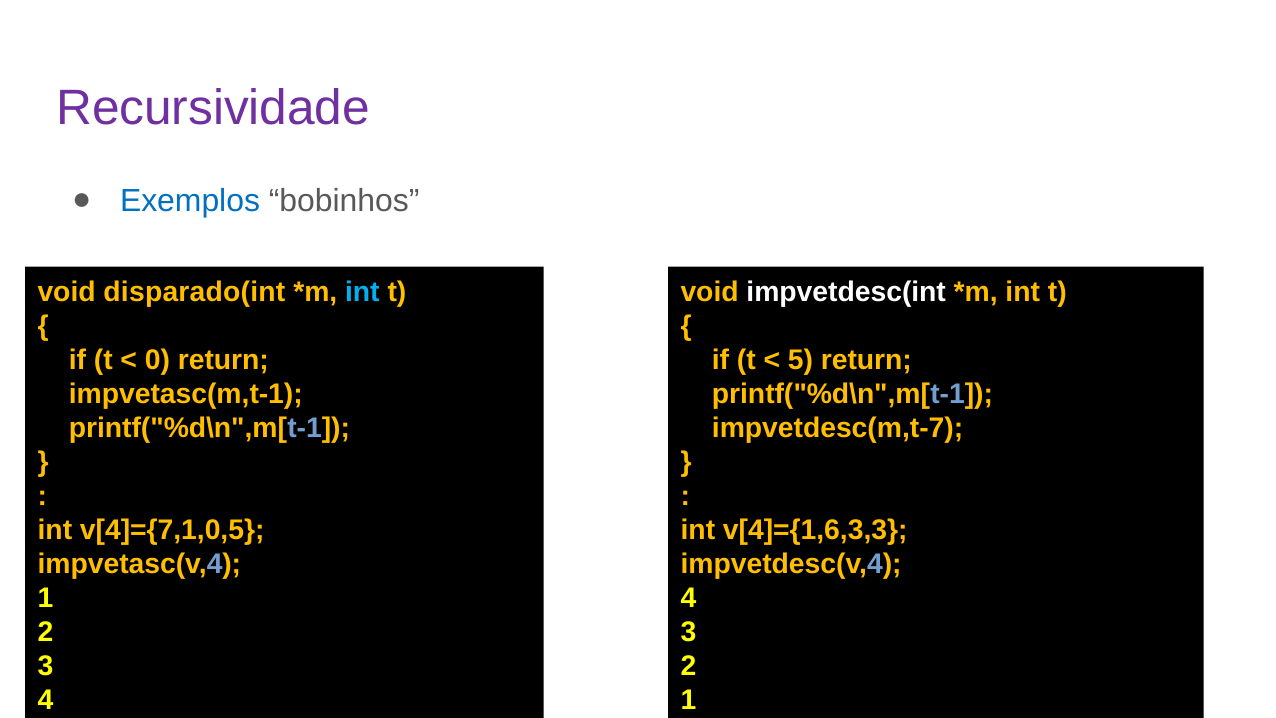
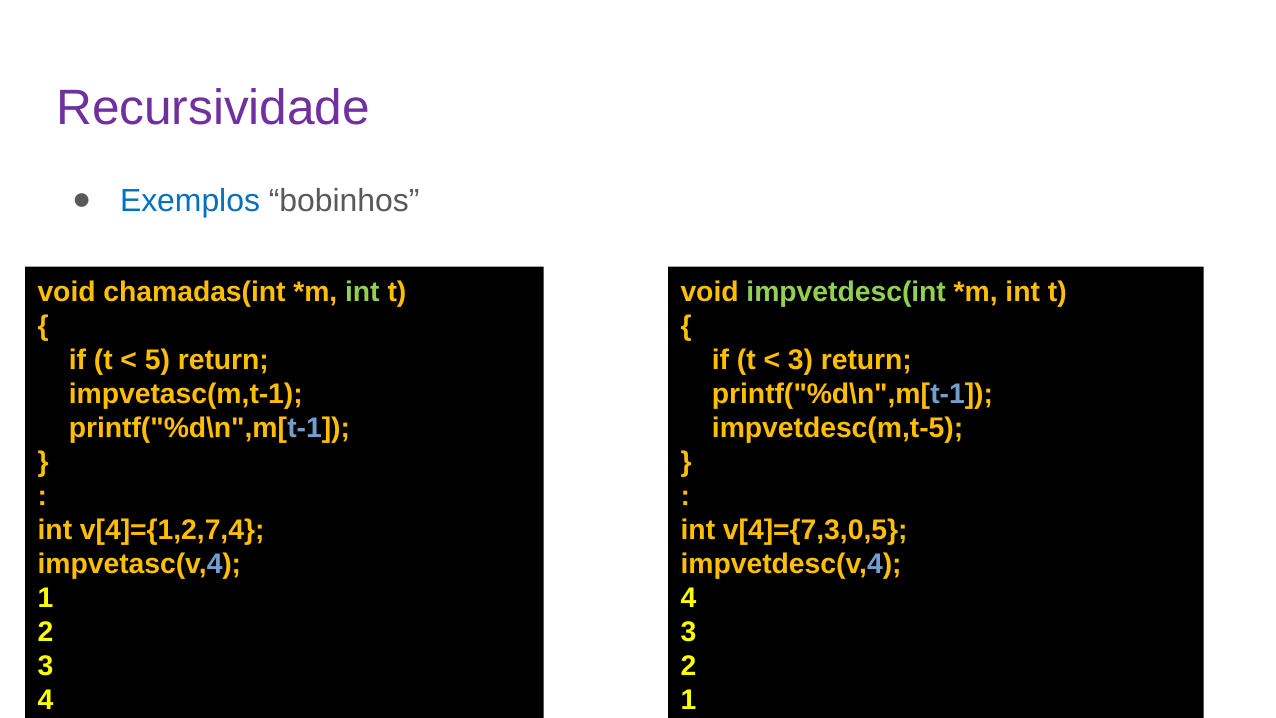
disparado(int: disparado(int -> chamadas(int (195, 292)
int colour: light blue -> light green (362, 292)
impvetdesc(int colour: white -> light green (846, 292)
0: 0 -> 5 (157, 360)
5: 5 -> 3 (800, 360)
impvetdesc(m,t-7: impvetdesc(m,t-7 -> impvetdesc(m,t-5 (838, 428)
v[4]={7,1,0,5: v[4]={7,1,0,5 -> v[4]={1,2,7,4 (172, 530)
v[4]={1,6,3,3: v[4]={1,6,3,3 -> v[4]={7,3,0,5 (815, 530)
